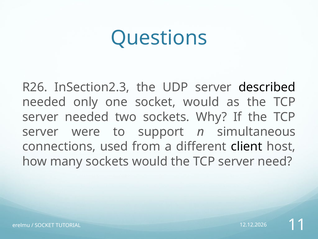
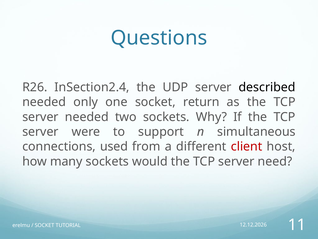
InSection2.3: InSection2.3 -> InSection2.4 (92, 87)
socket would: would -> return (201, 102)
client colour: black -> red (247, 146)
